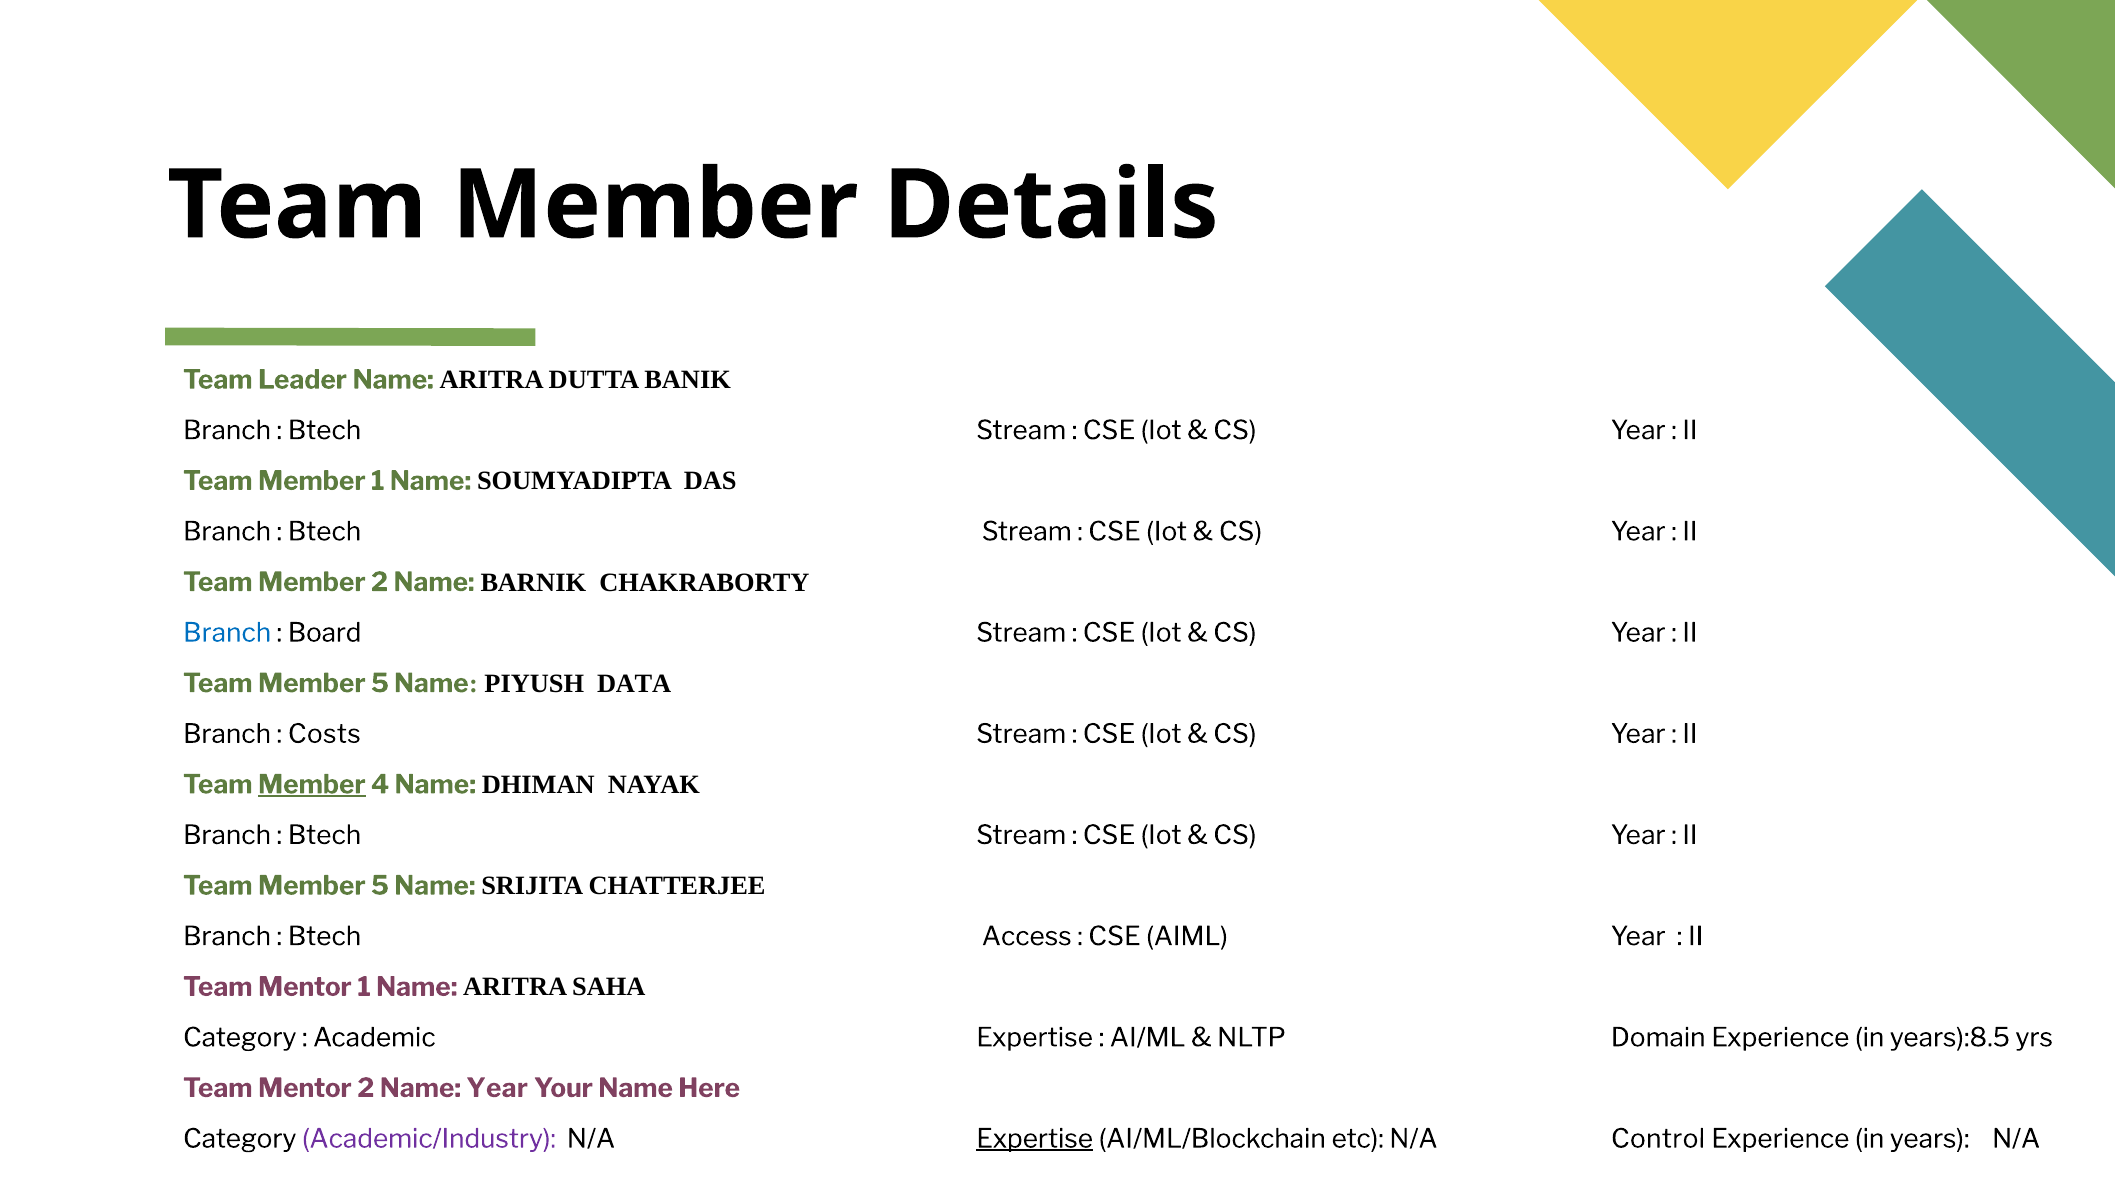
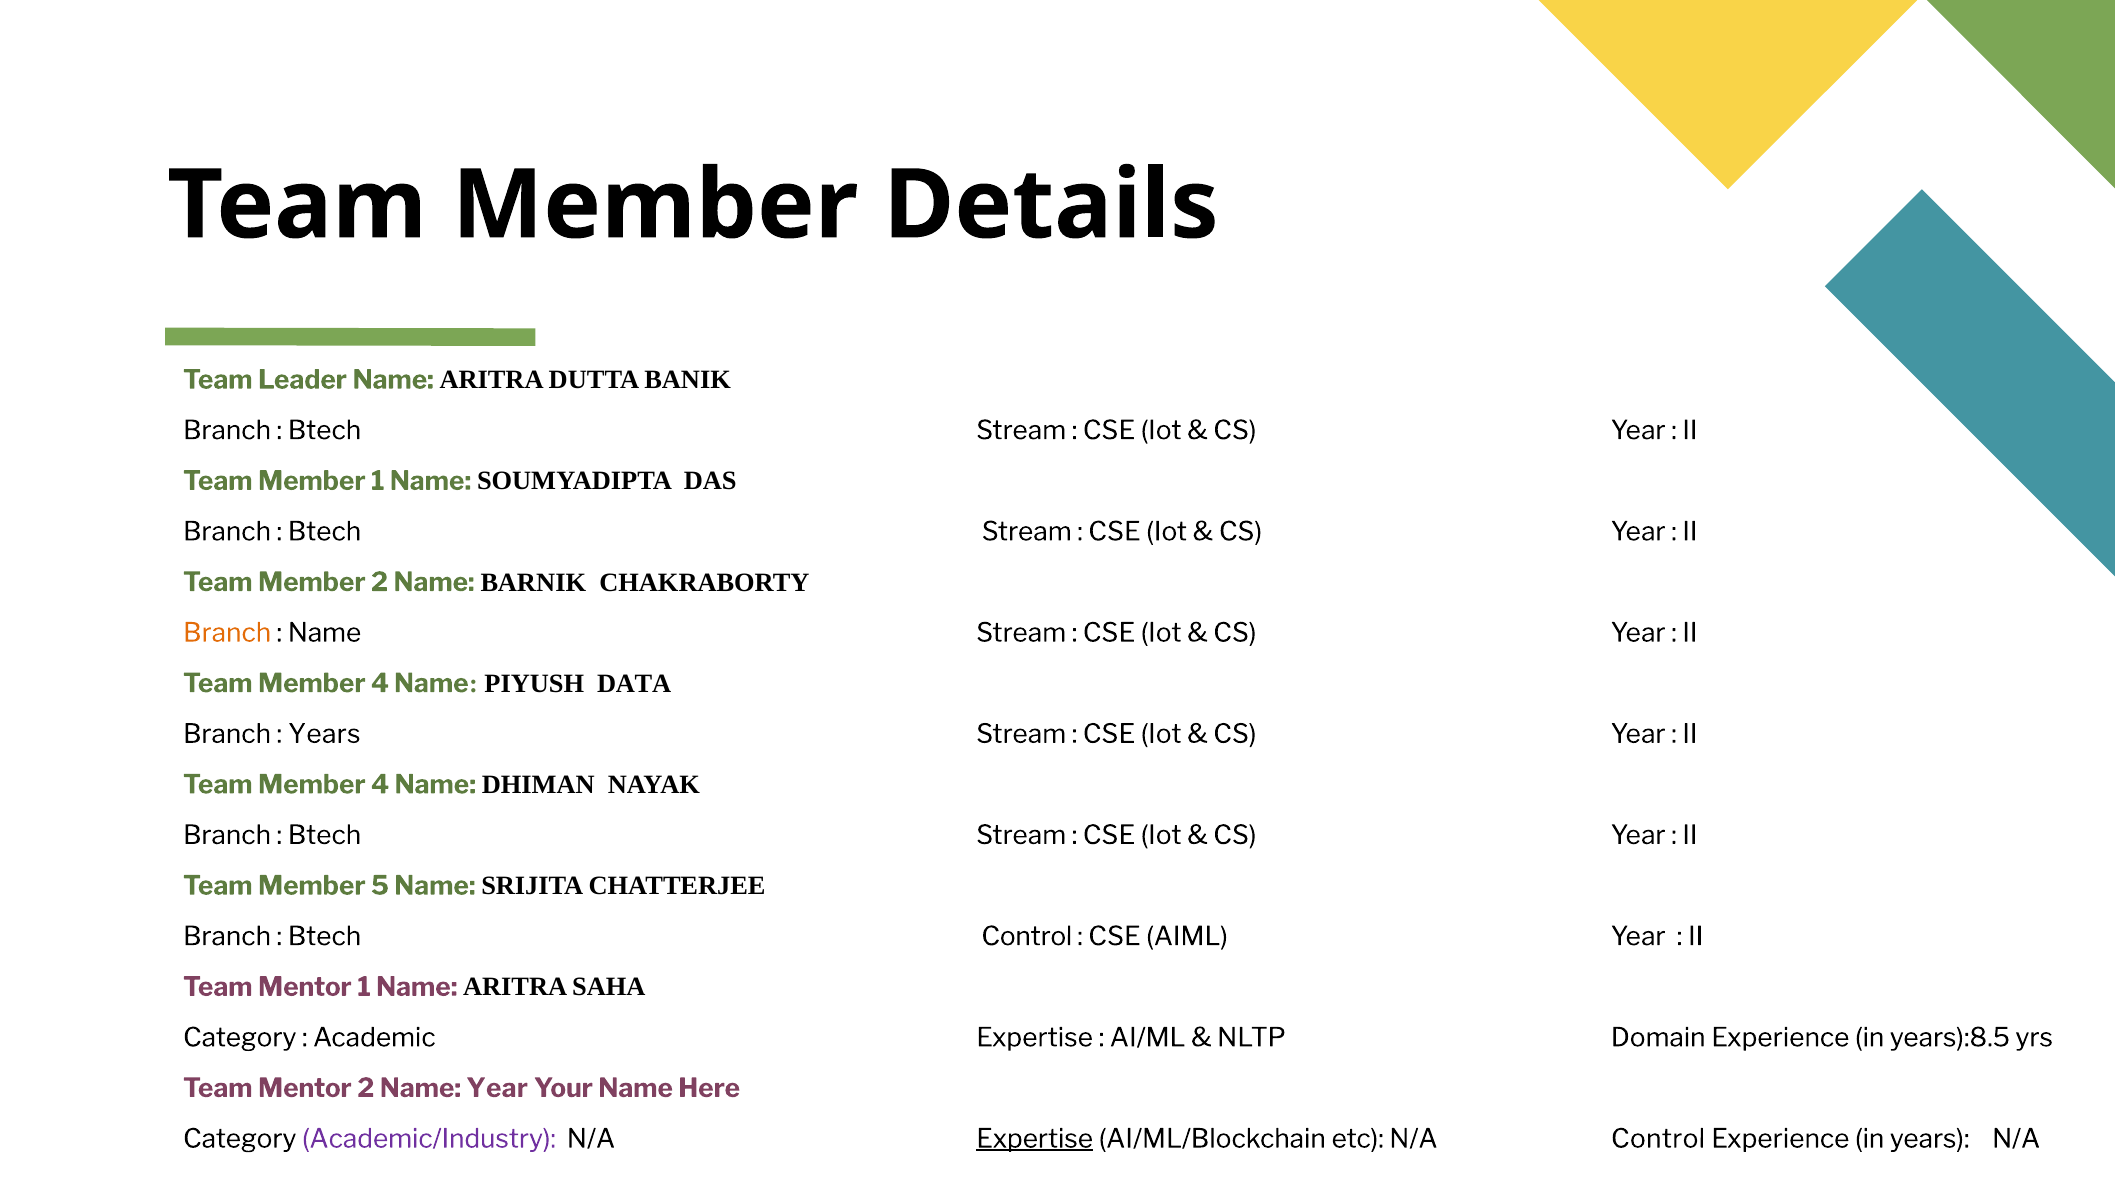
Branch colour: blue -> orange (227, 633)
Board: Board -> Name (325, 633)
5: 5 -> 4 (380, 683)
Costs: Costs -> Years (324, 734)
Member underline: present -> none (312, 784)
Btech Access: Access -> Control (1027, 936)
